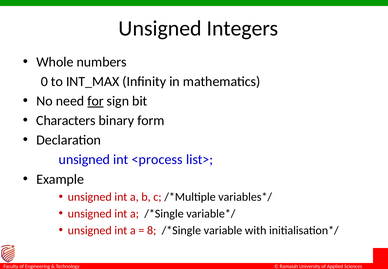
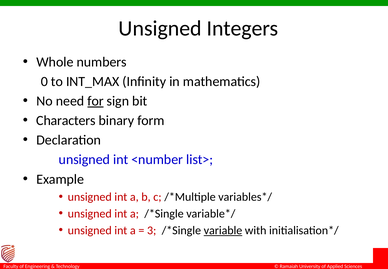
<process: <process -> <number (157, 159)
8: 8 -> 3 (152, 230)
variable underline: none -> present (223, 230)
